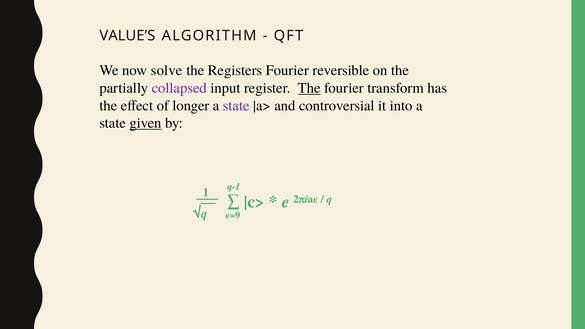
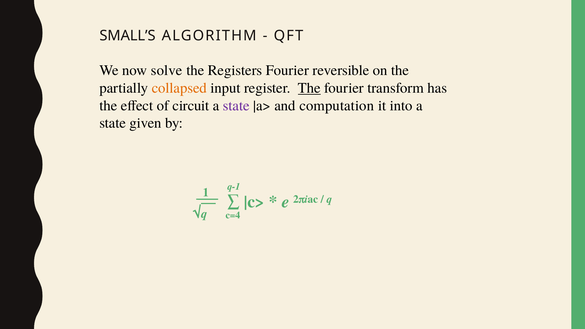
VALUE’S: VALUE’S -> SMALL’S (127, 36)
collapsed colour: purple -> orange (179, 88)
longer: longer -> circuit (191, 106)
controversial: controversial -> computation (337, 106)
given underline: present -> none (146, 123)
c=9: c=9 -> c=4 (233, 215)
